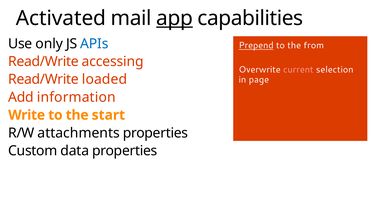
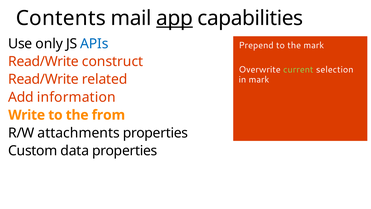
Activated: Activated -> Contents (61, 18)
Prepend underline: present -> none (256, 45)
the from: from -> mark (314, 45)
accessing: accessing -> construct (113, 61)
current colour: pink -> light green (298, 70)
loaded: loaded -> related (105, 79)
in page: page -> mark (259, 79)
start: start -> from (108, 115)
